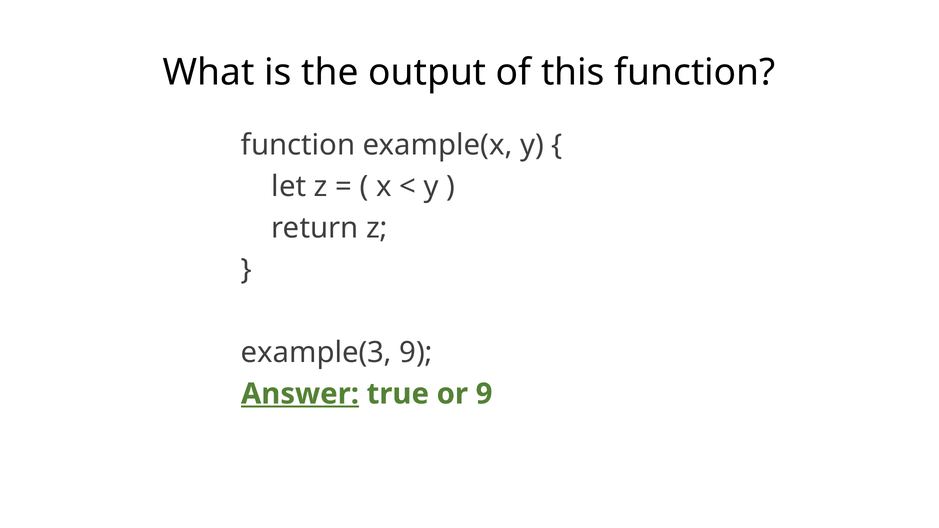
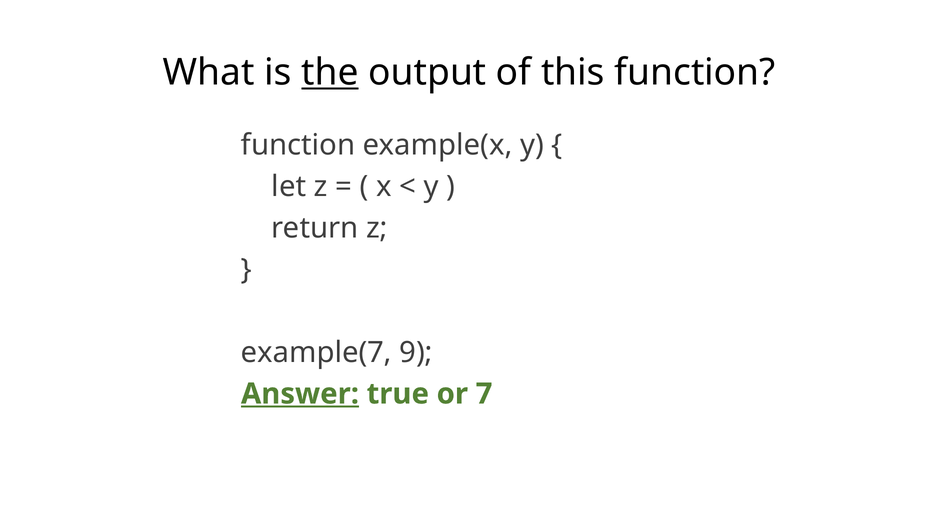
the underline: none -> present (330, 72)
example(3: example(3 -> example(7 (316, 353)
or 9: 9 -> 7 (484, 394)
